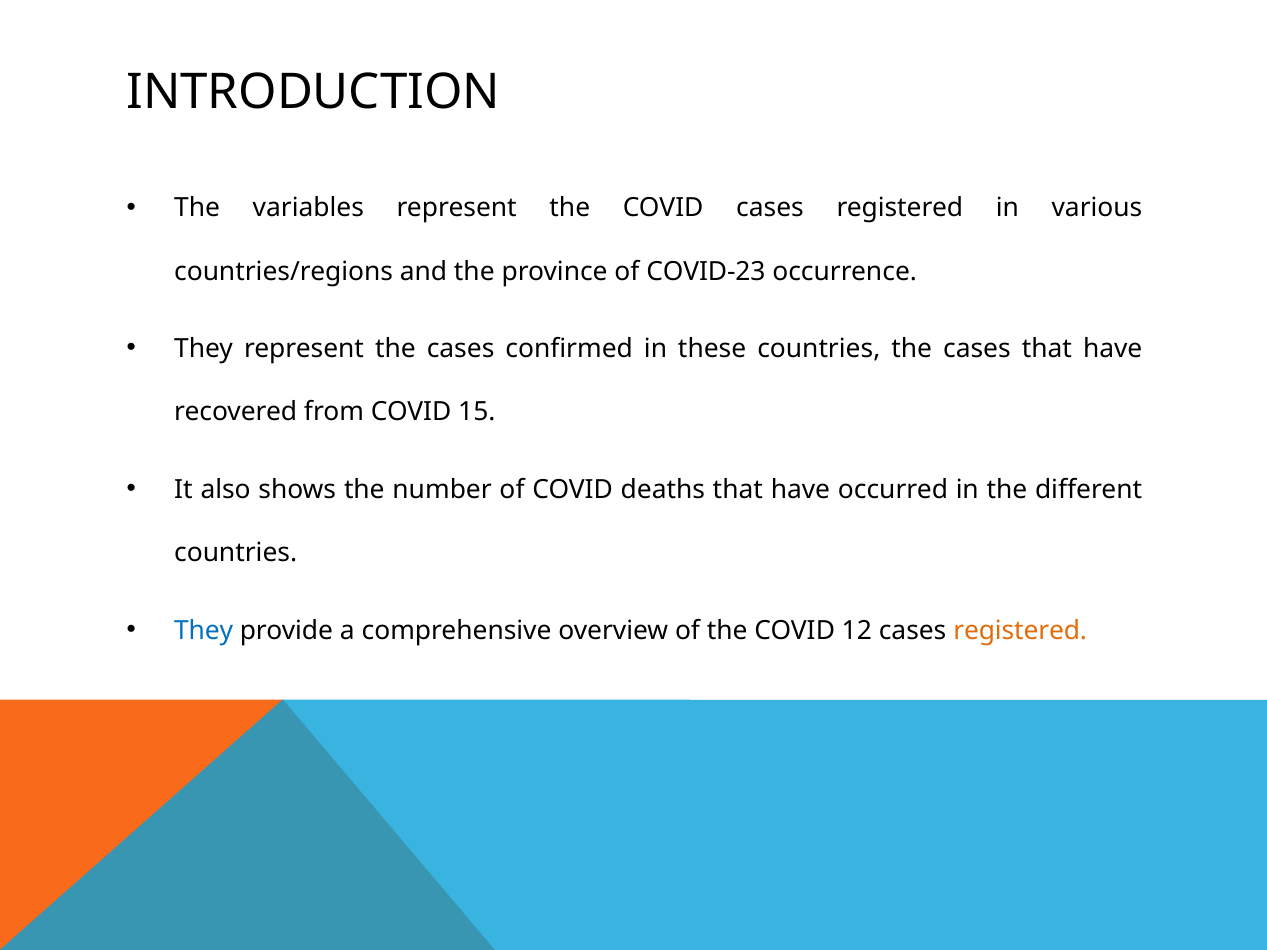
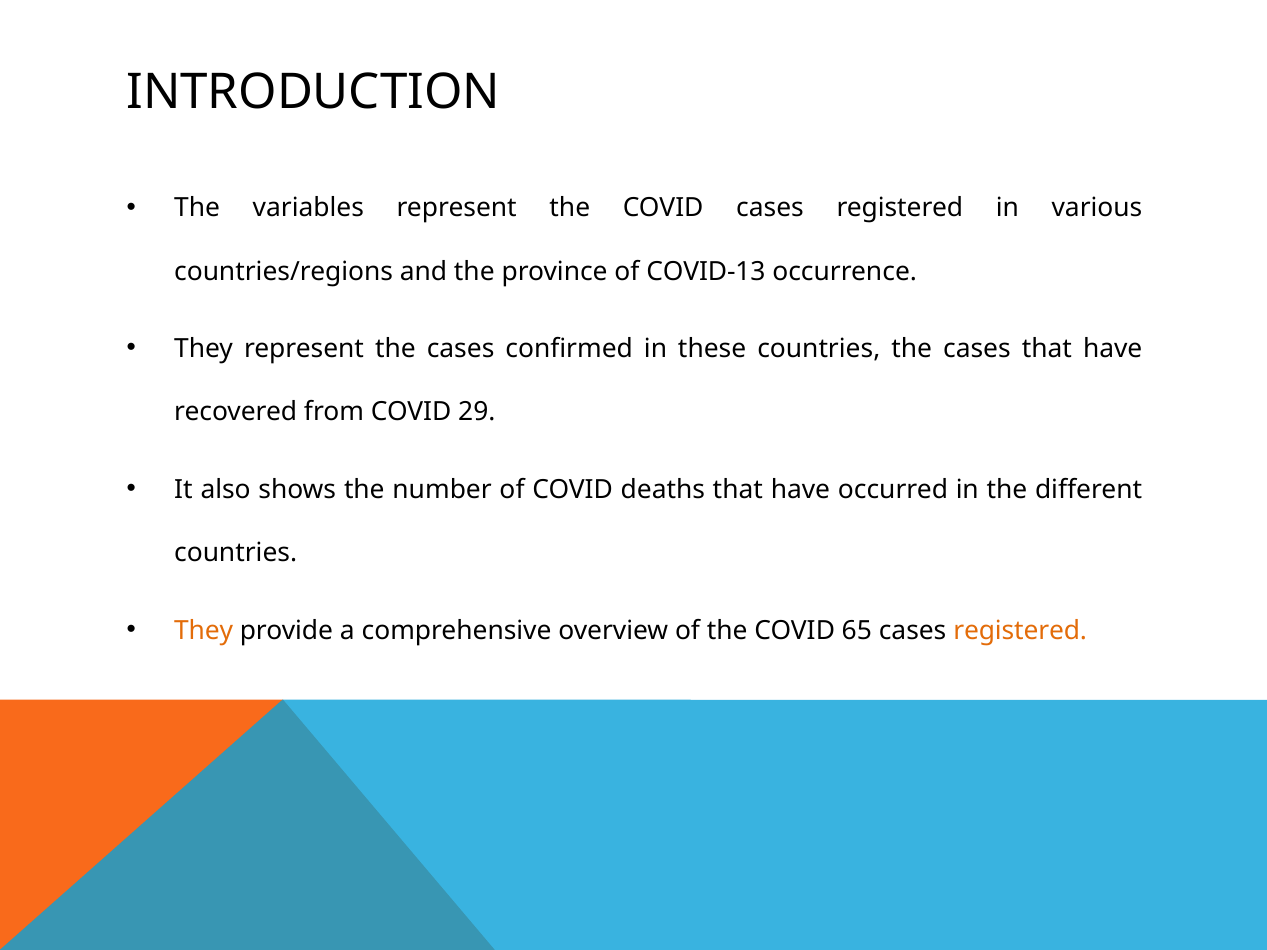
COVID-23: COVID-23 -> COVID-13 (706, 272)
15: 15 -> 29 (477, 412)
They colour: blue -> orange (204, 630)
12: 12 -> 65 (857, 630)
